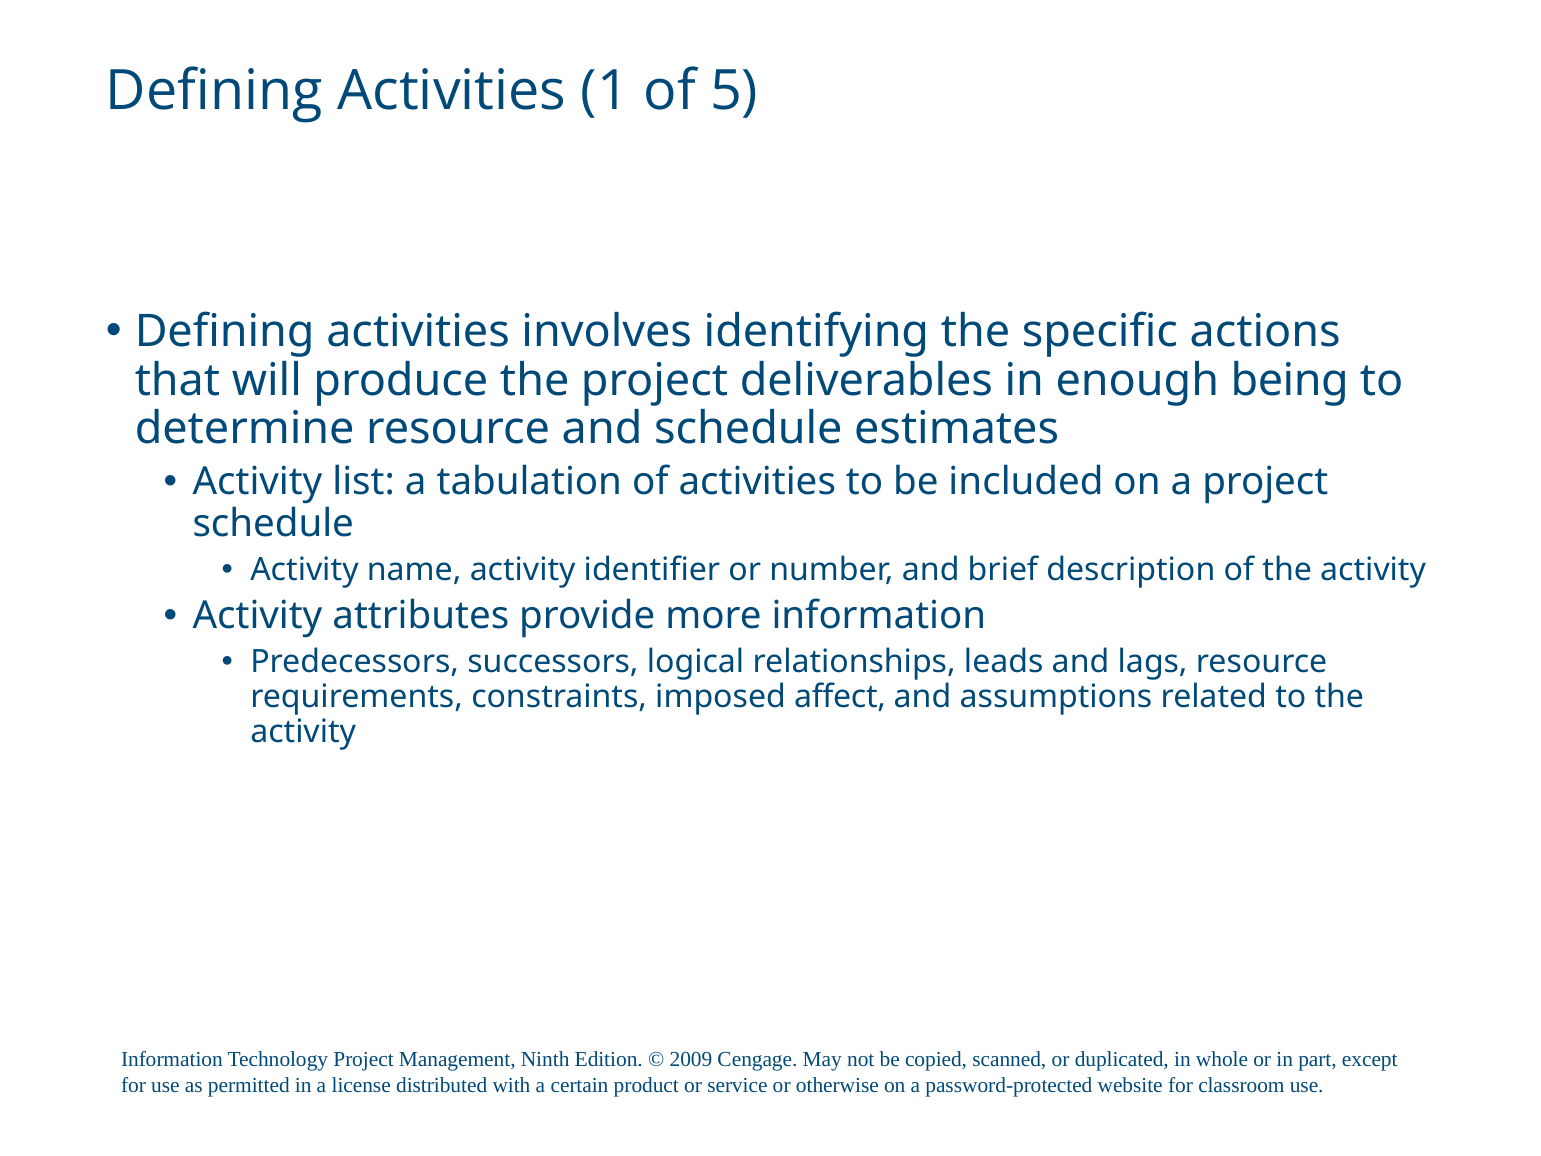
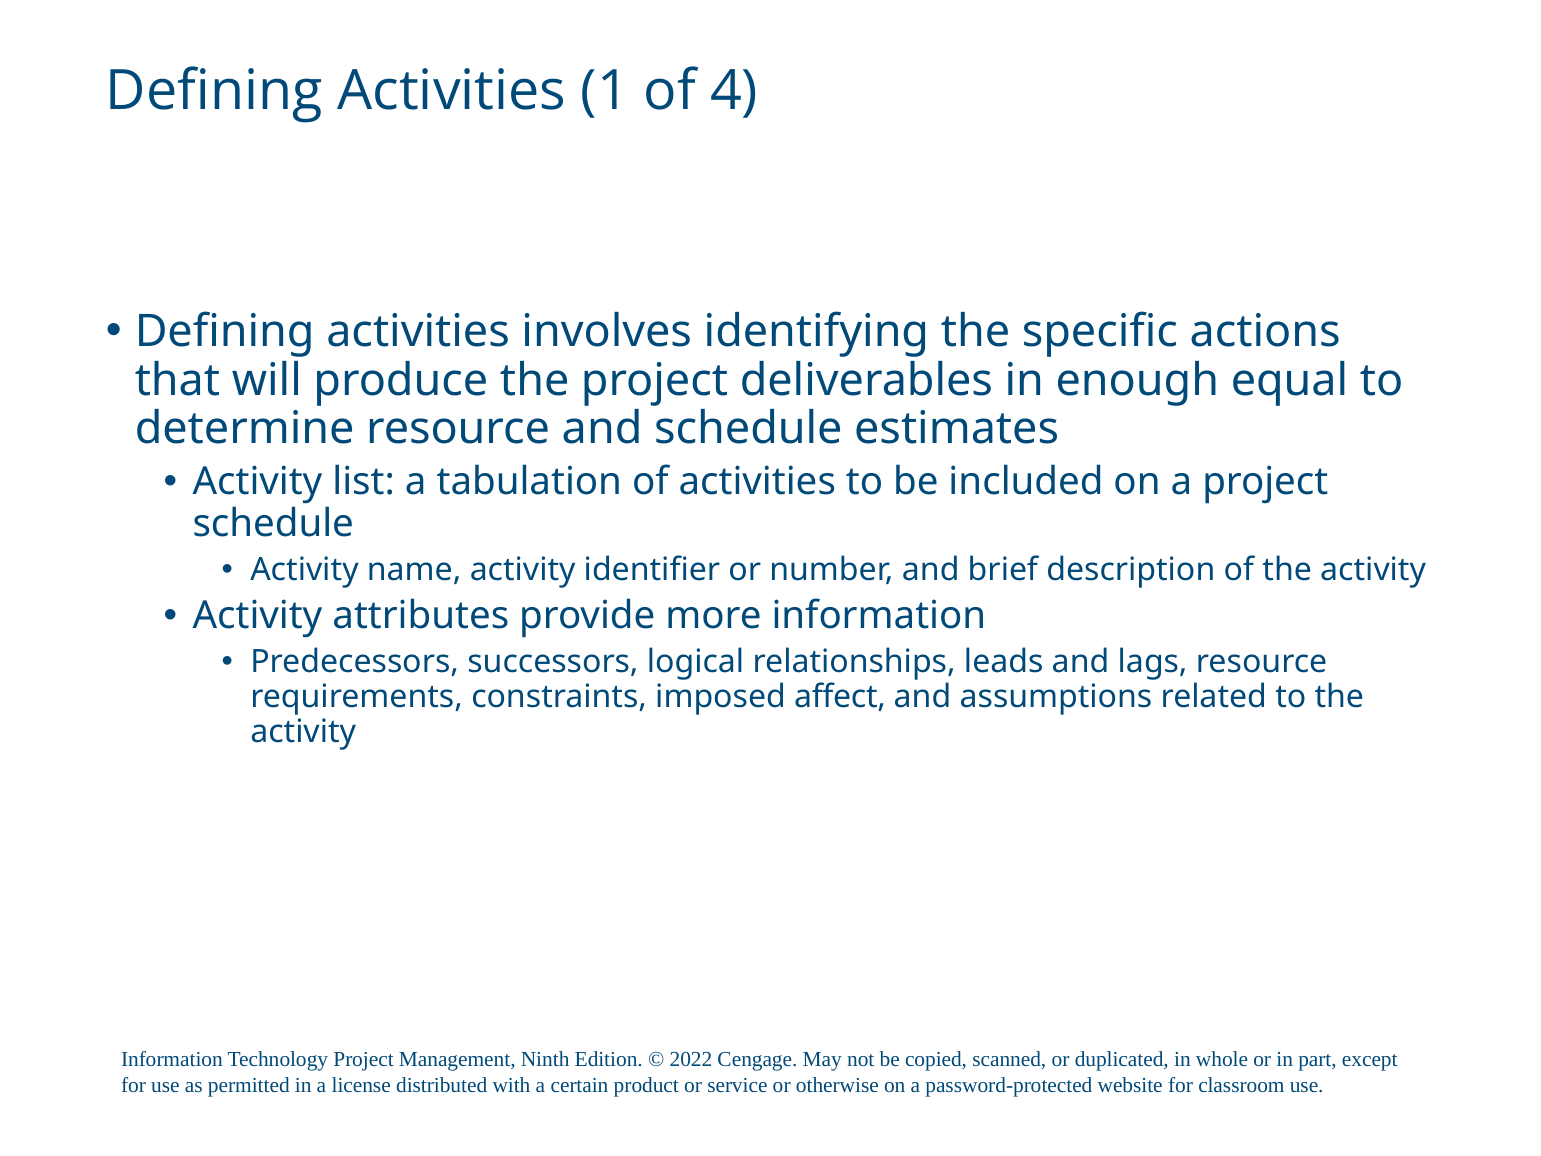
5: 5 -> 4 (734, 91)
being: being -> equal (1289, 380)
2009: 2009 -> 2022 (691, 1059)
